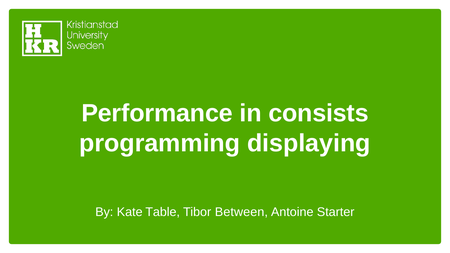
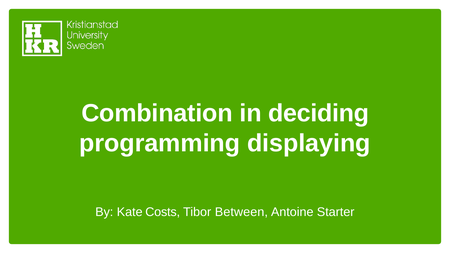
Performance: Performance -> Combination (157, 113)
consists: consists -> deciding (319, 113)
Table: Table -> Costs (163, 212)
